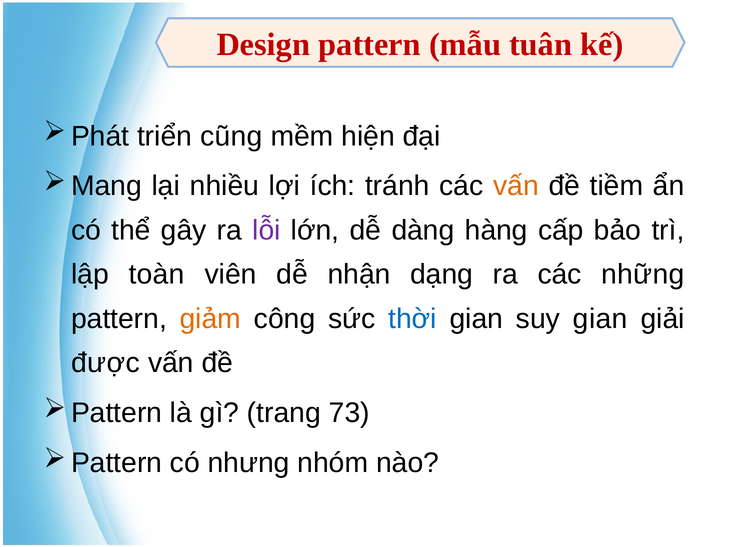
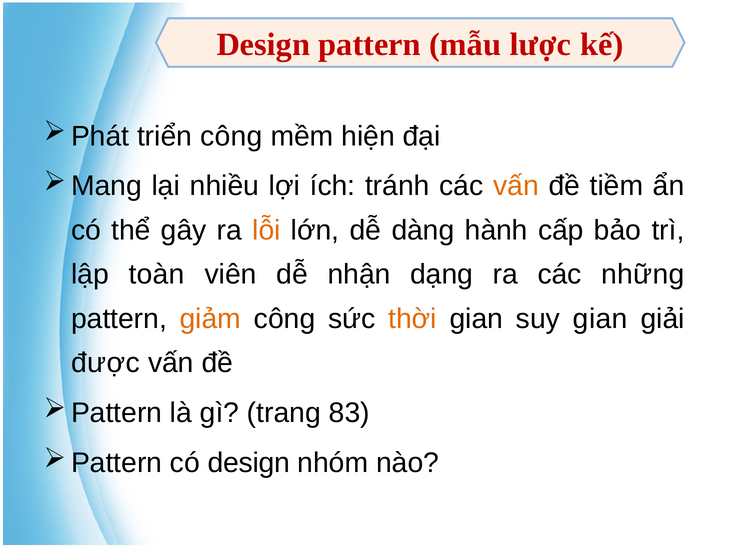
tuân: tuân -> lược (540, 45)
triển cũng: cũng -> công (231, 136)
lỗi colour: purple -> orange (266, 230)
hàng: hàng -> hành (496, 230)
thời colour: blue -> orange (413, 319)
73: 73 -> 83 (349, 413)
có nhưng: nhưng -> design (249, 463)
